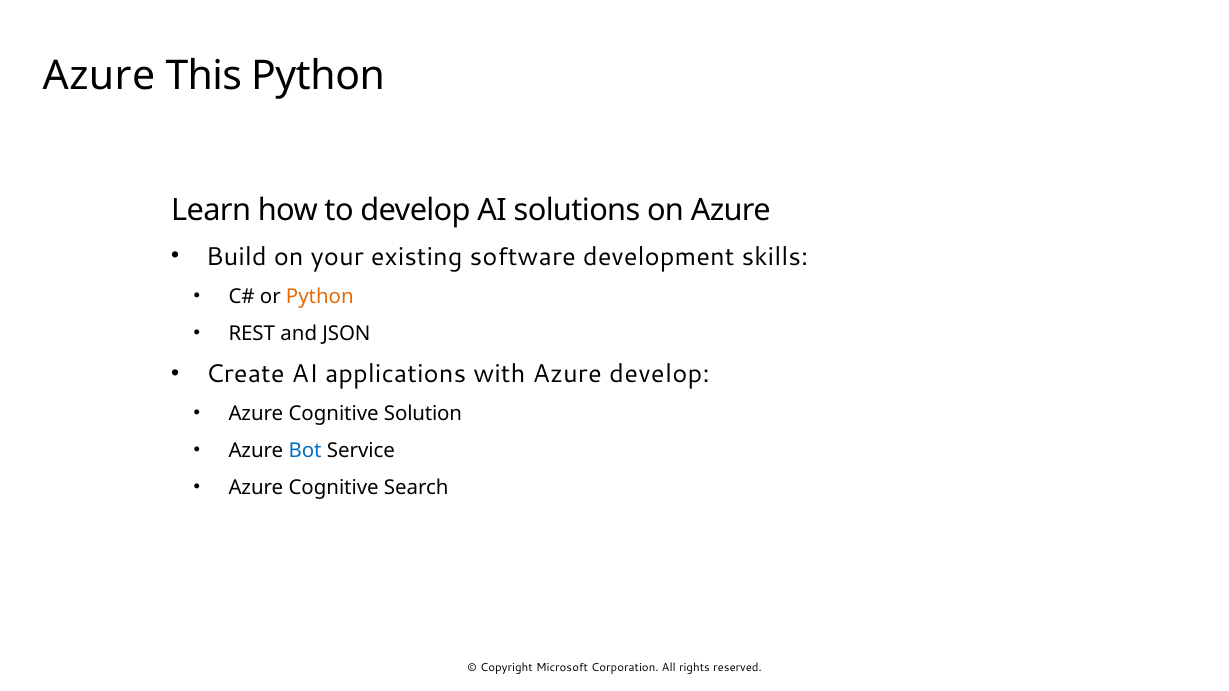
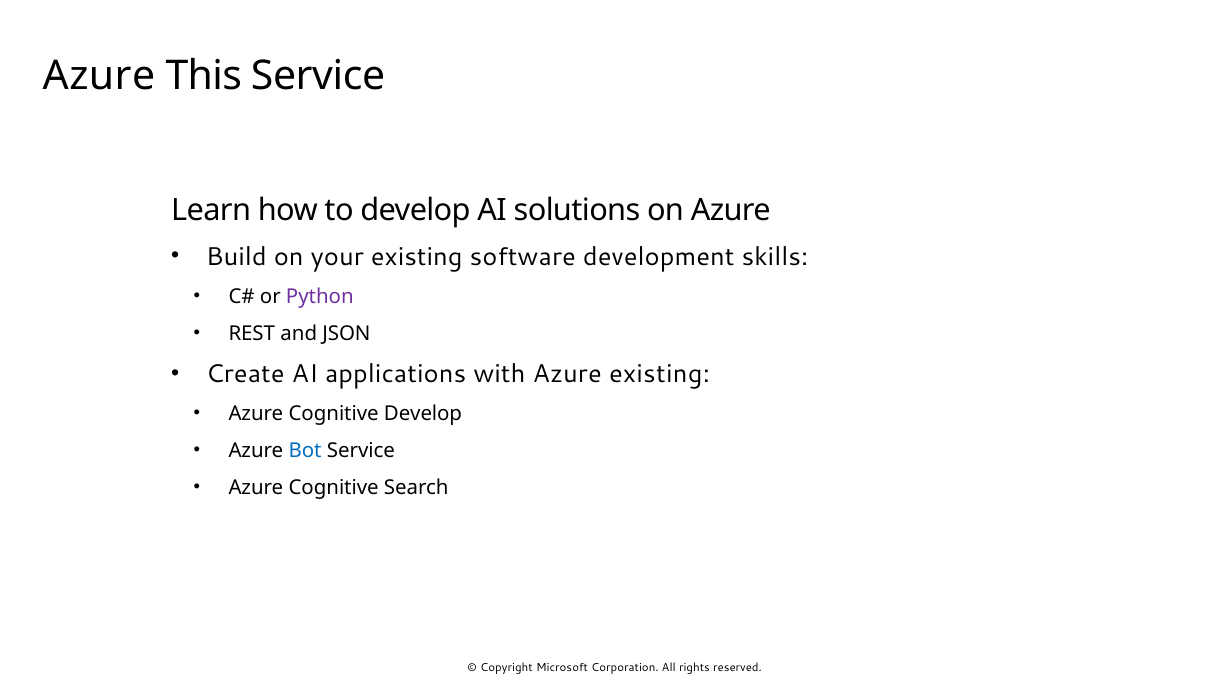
This Python: Python -> Service (318, 76)
Python colour: orange -> purple (320, 297)
Azure develop: develop -> existing (659, 374)
Cognitive Solution: Solution -> Develop (423, 414)
